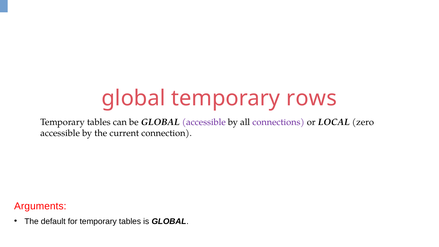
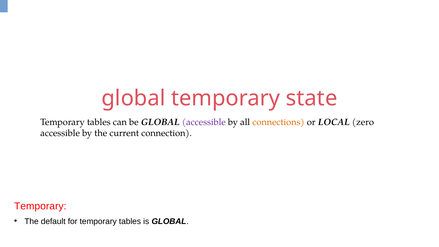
rows: rows -> state (312, 98)
connections colour: purple -> orange (278, 122)
Arguments: Arguments -> Temporary (40, 206)
